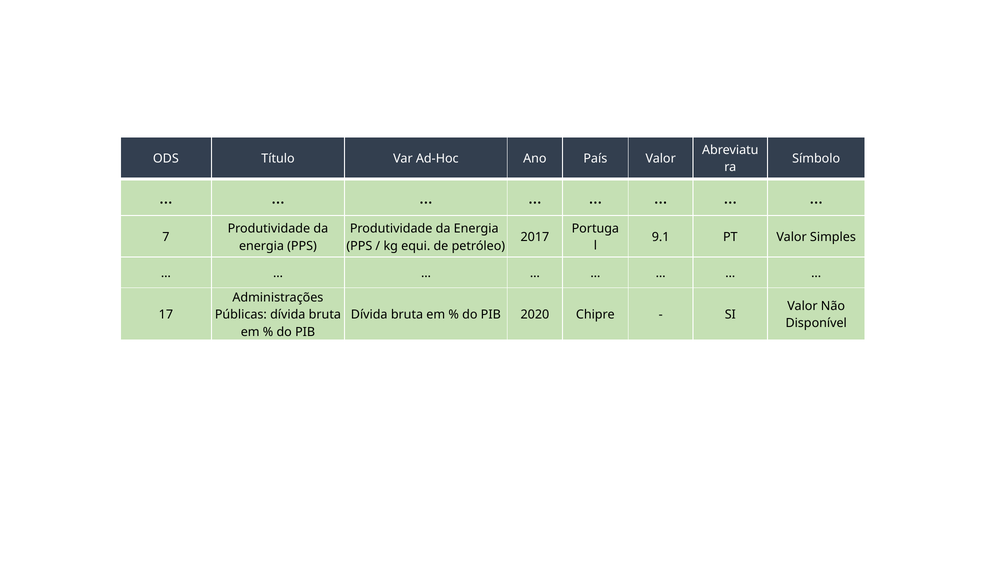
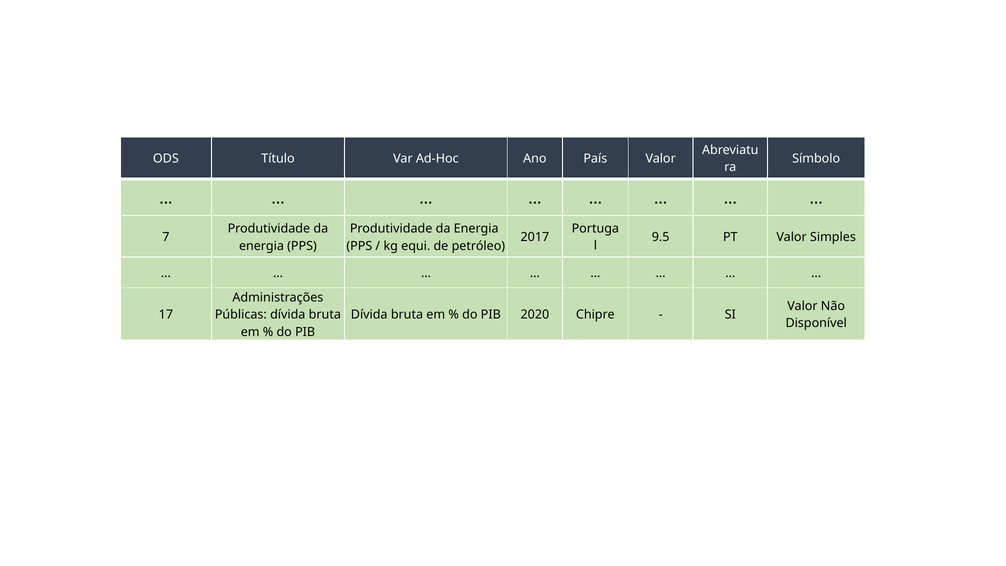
9.1: 9.1 -> 9.5 (661, 237)
